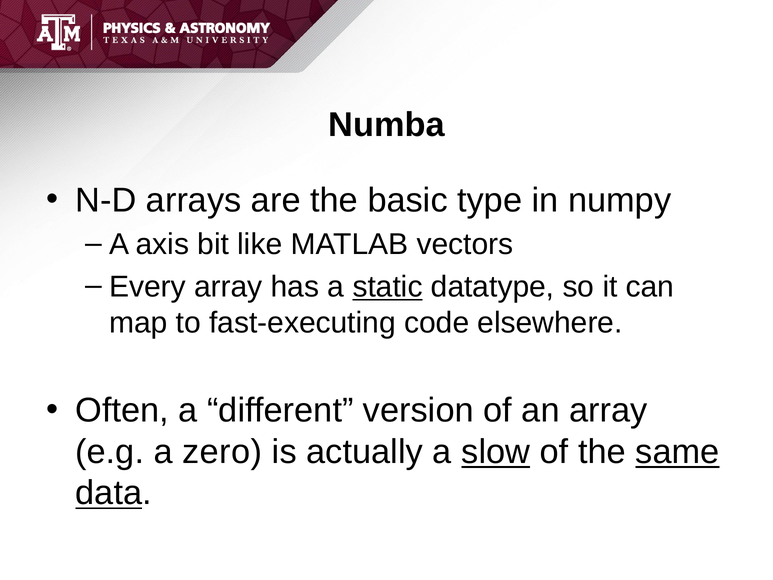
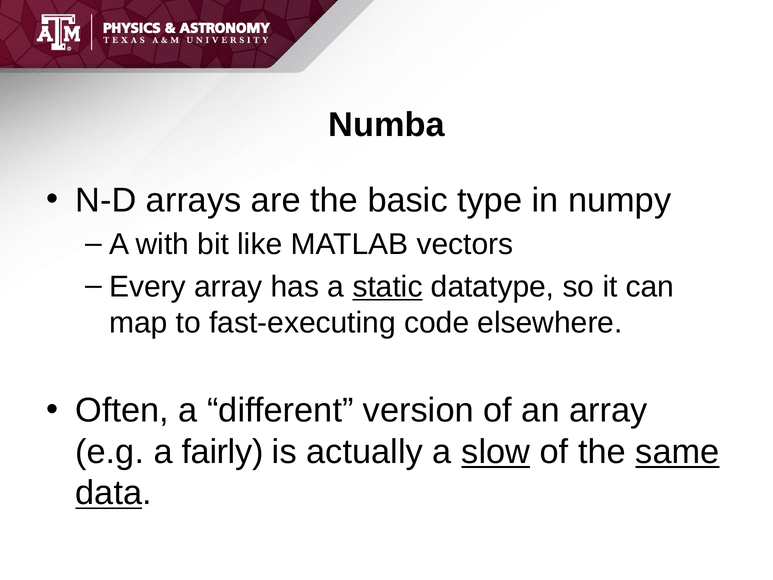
axis: axis -> with (162, 244)
zero: zero -> fairly (223, 452)
